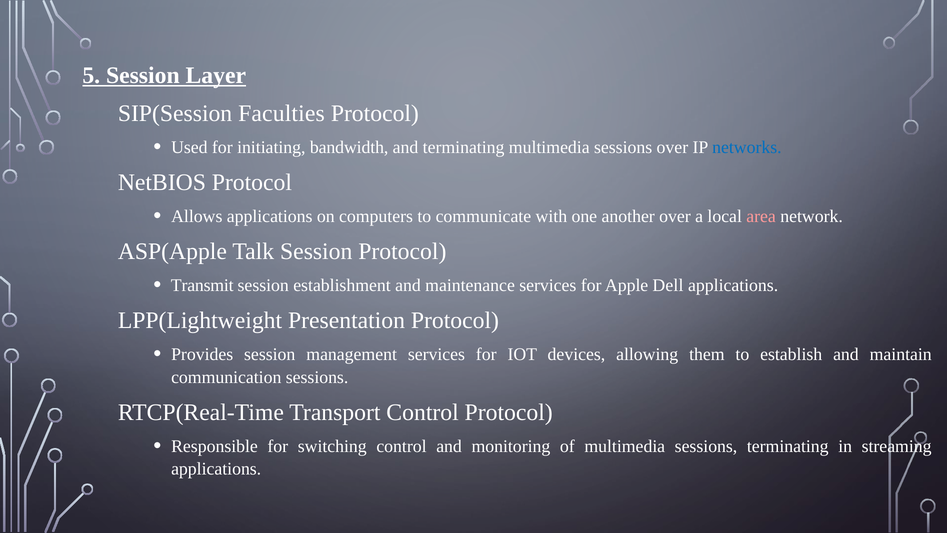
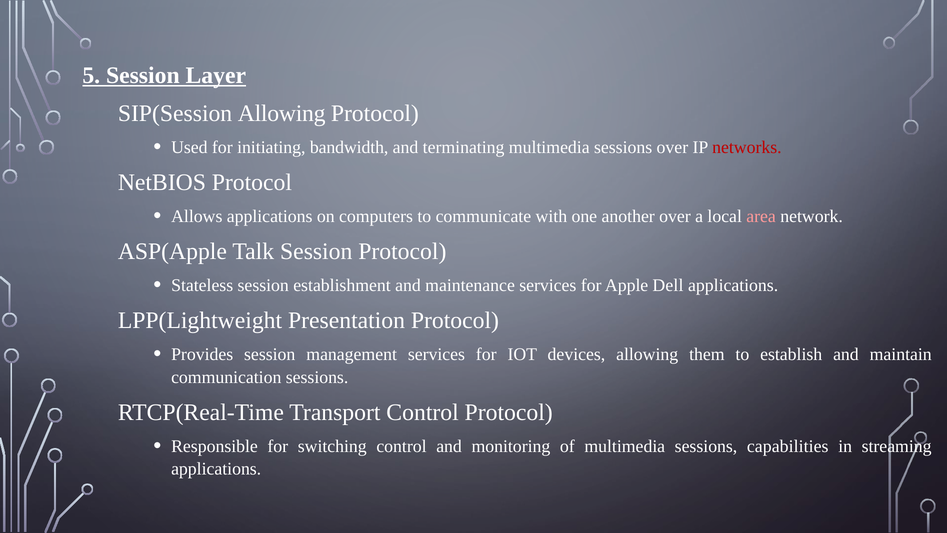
SIP(Session Faculties: Faculties -> Allowing (282, 113)
networks colour: blue -> red (747, 147)
Transmit: Transmit -> Stateless (202, 285)
sessions terminating: terminating -> capabilities (788, 446)
